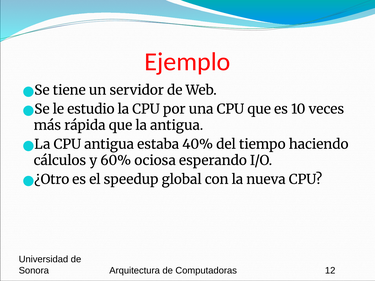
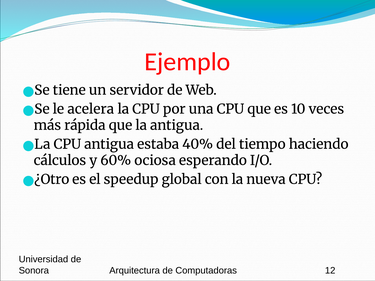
estudio: estudio -> acelera (91, 109)
